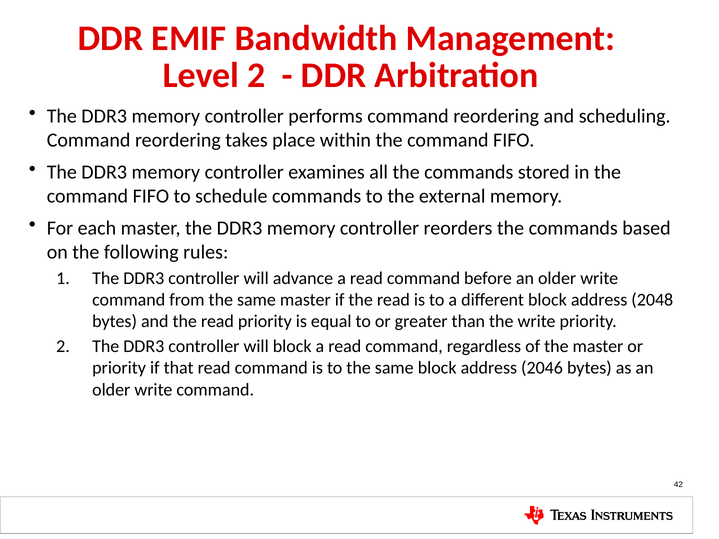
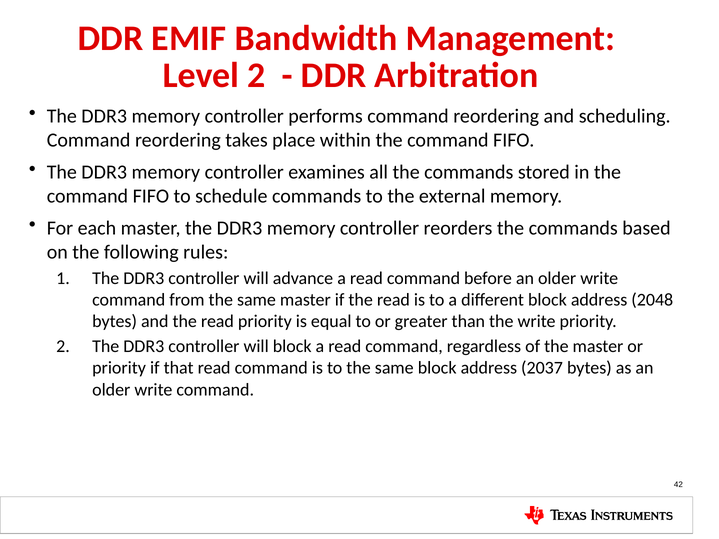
2046: 2046 -> 2037 (542, 368)
